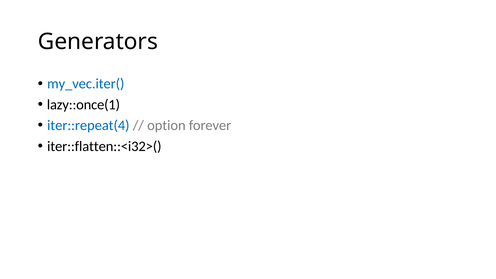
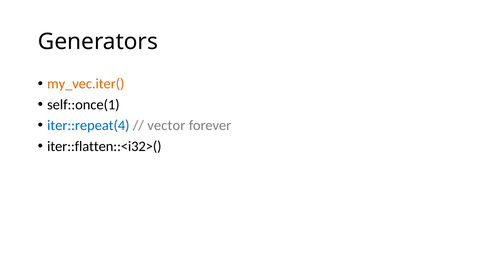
my_vec.iter( colour: blue -> orange (86, 84)
lazy::once(1: lazy::once(1 -> self::once(1 (83, 105)
option: option -> vector (166, 125)
